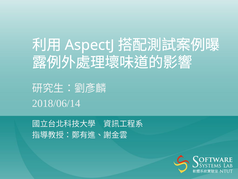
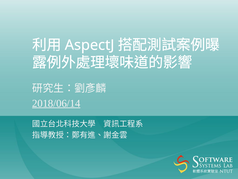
2018/06/14 underline: none -> present (56, 103)
